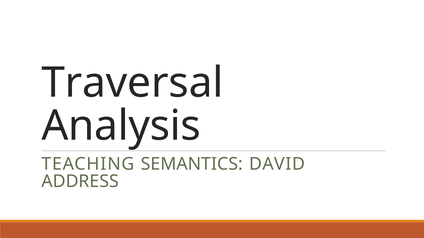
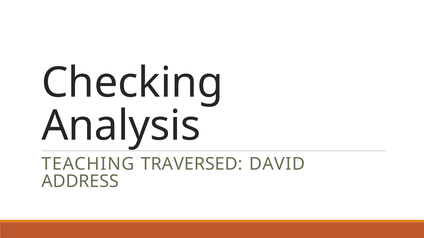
Traversal: Traversal -> Checking (132, 83)
SEMANTICS: SEMANTICS -> TRAVERSED (192, 164)
